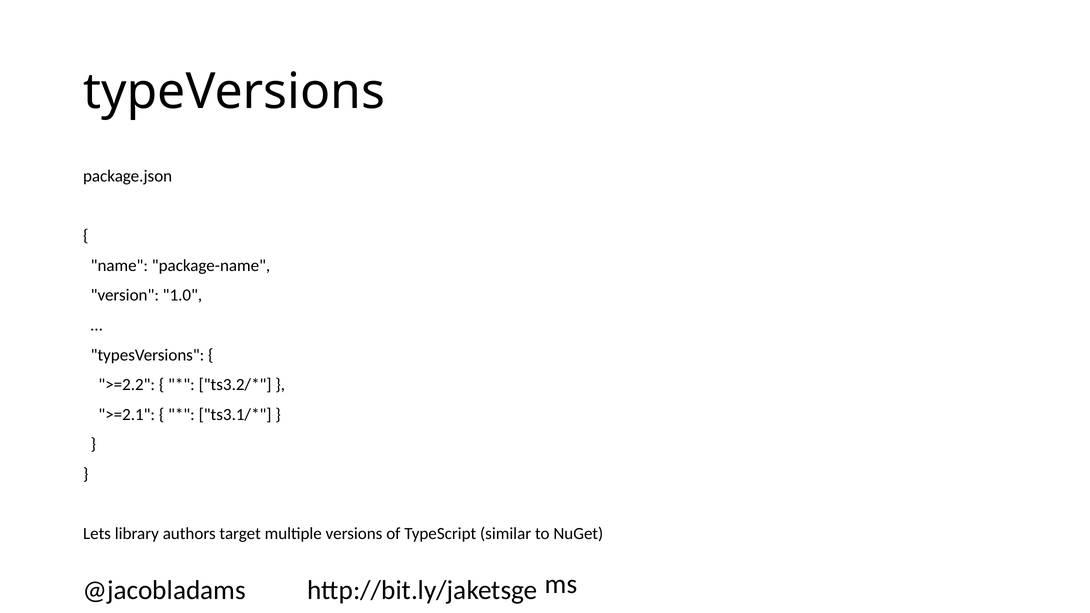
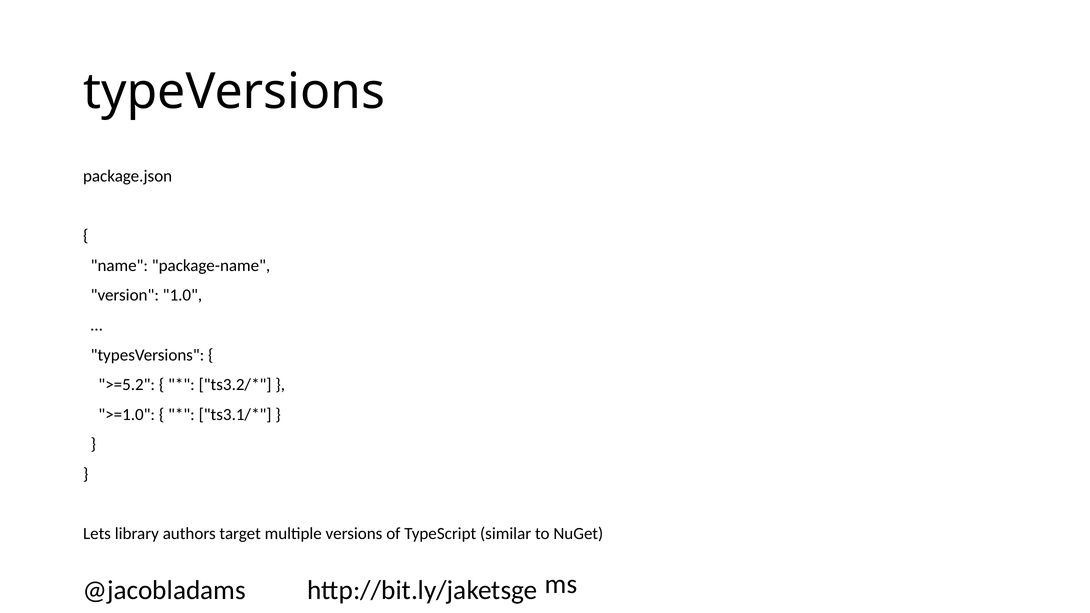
>=2.2: >=2.2 -> >=5.2 (127, 385)
>=2.1: >=2.1 -> >=1.0 (127, 415)
